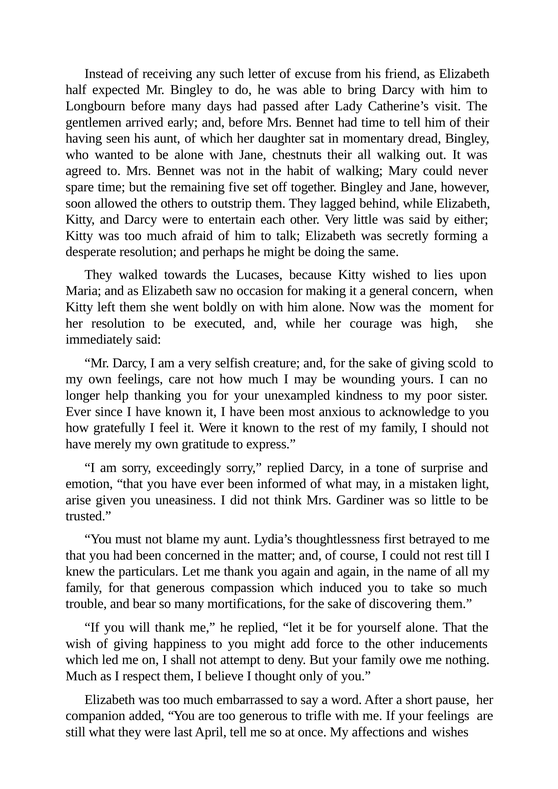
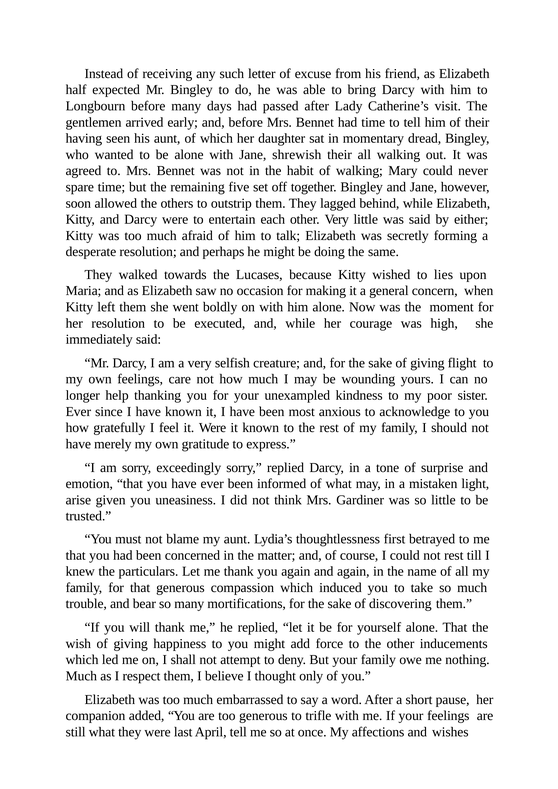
chestnuts: chestnuts -> shrewish (297, 155)
scold: scold -> flight (462, 363)
